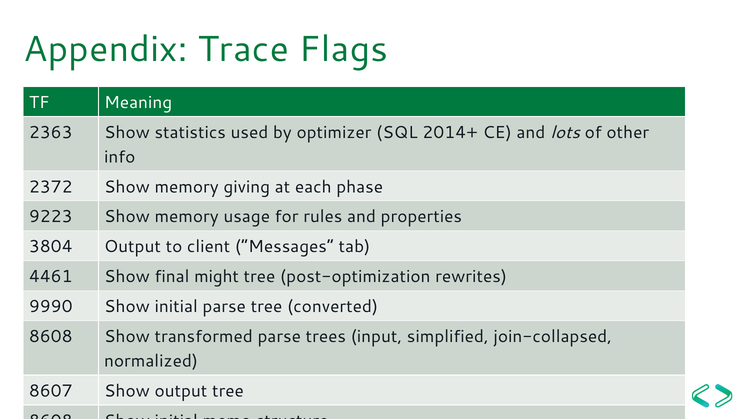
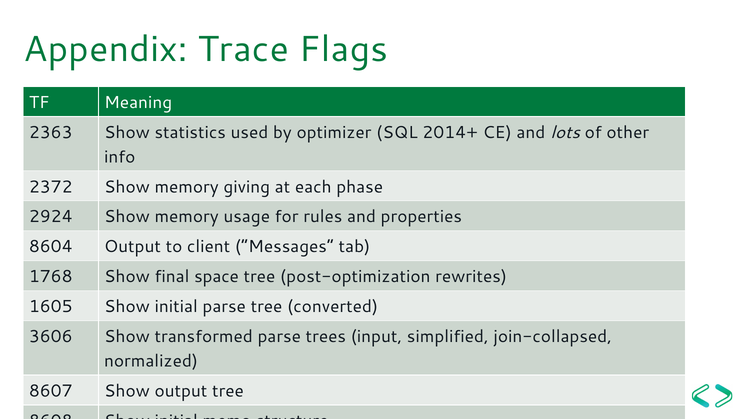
9223: 9223 -> 2924 (51, 217)
3804: 3804 -> 8604 (51, 246)
4461: 4461 -> 1768 (51, 276)
might: might -> space (216, 276)
9990: 9990 -> 1605 (51, 306)
8608: 8608 -> 3606 (51, 336)
